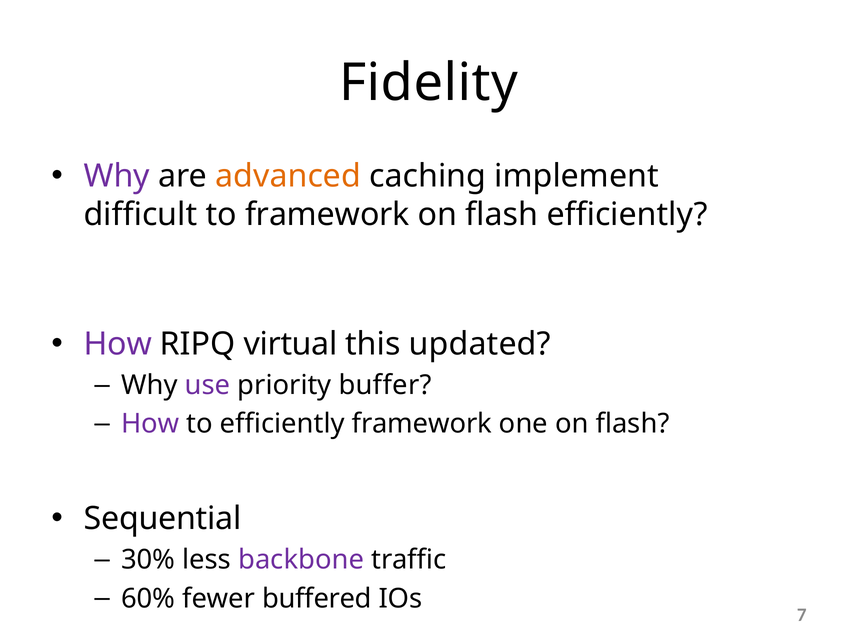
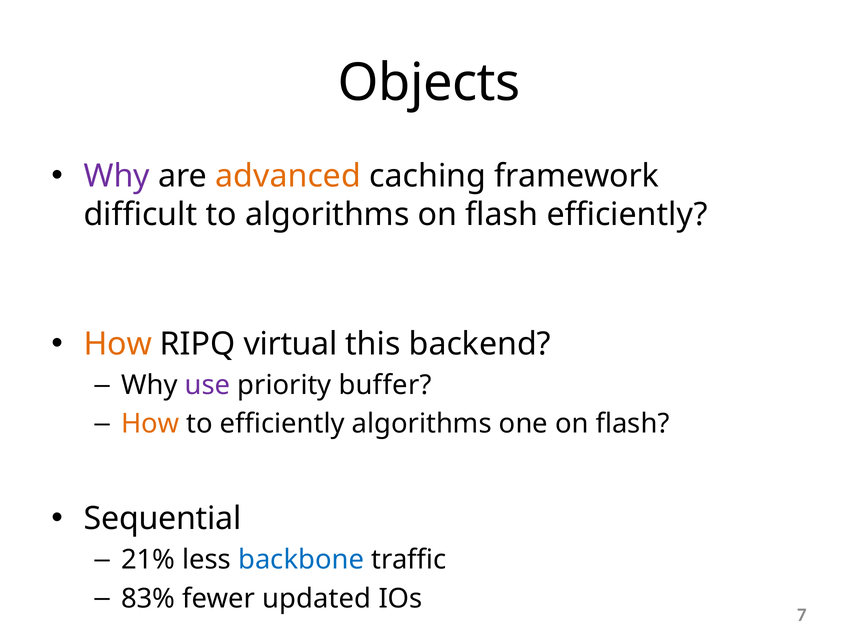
Fidelity: Fidelity -> Objects (429, 83)
implement: implement -> framework (577, 176)
to framework: framework -> algorithms (327, 215)
How colour: purple -> orange (118, 344)
updated: updated -> backend (480, 344)
How colour: purple -> orange (150, 424)
efficiently framework: framework -> algorithms (422, 424)
30%: 30% -> 21% (148, 560)
backbone colour: purple -> blue (301, 560)
60%: 60% -> 83% (148, 598)
buffered: buffered -> updated (317, 598)
